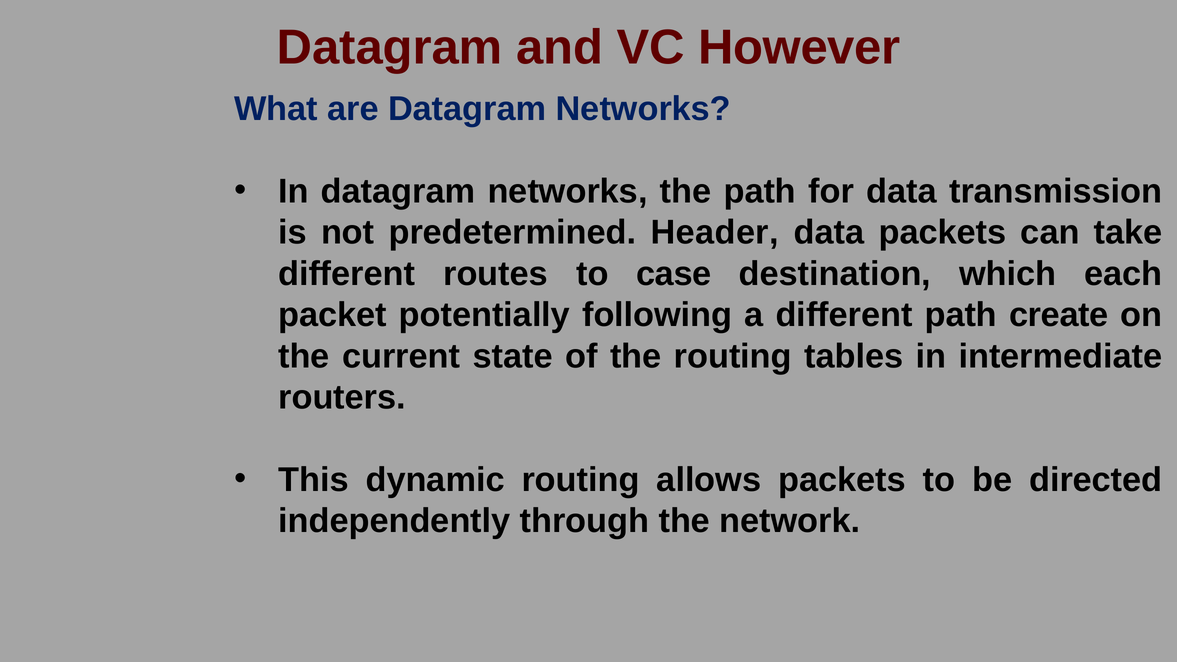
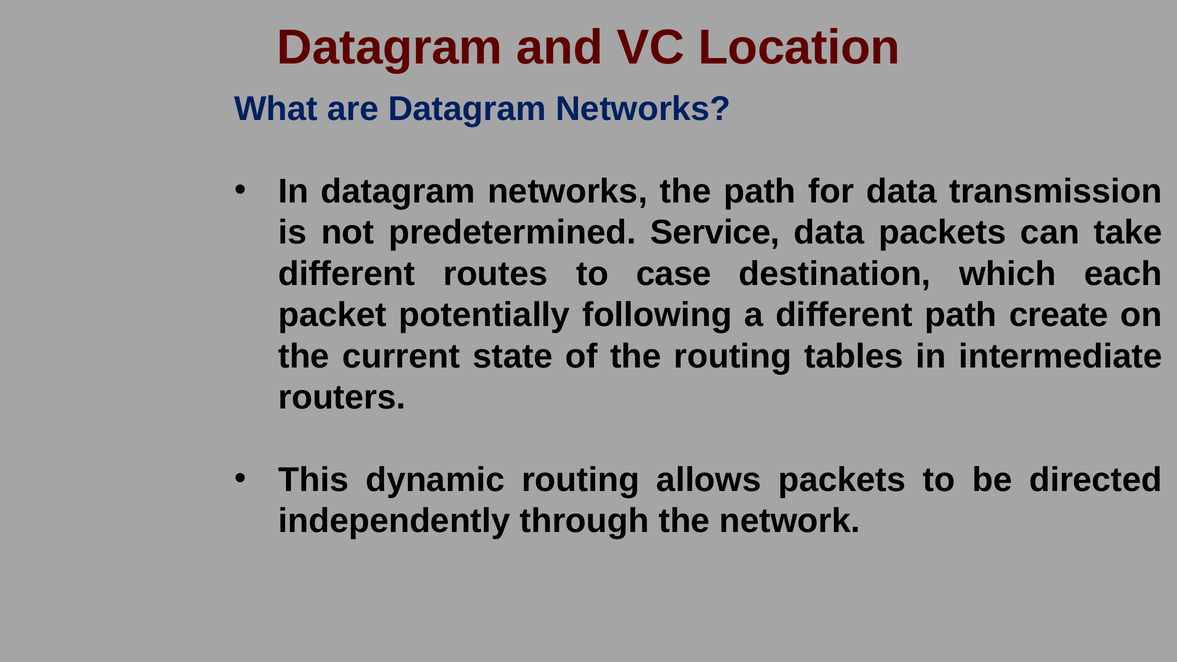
However: However -> Location (799, 47)
Header: Header -> Service (715, 233)
